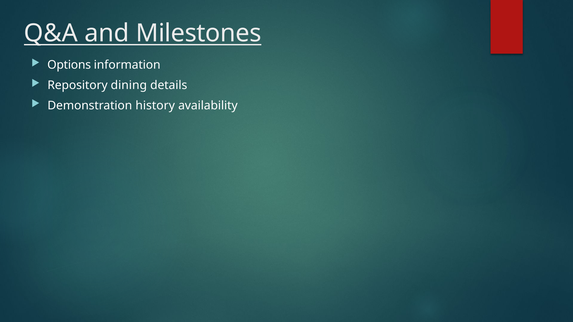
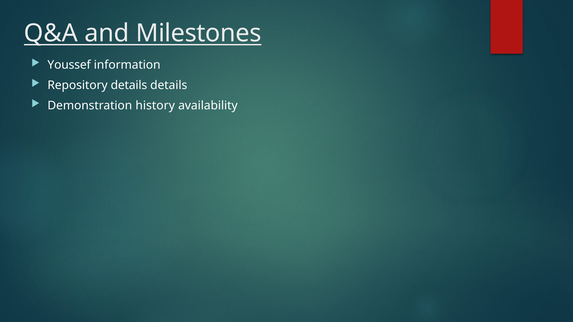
Options: Options -> Youssef (69, 65)
Repository dining: dining -> details (129, 85)
